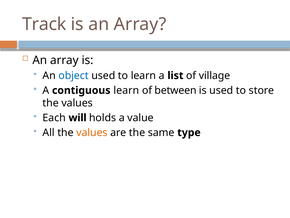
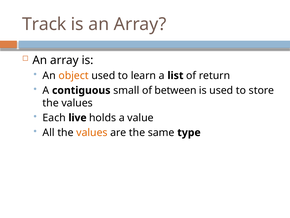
object colour: blue -> orange (74, 75)
village: village -> return (214, 75)
contiguous learn: learn -> small (126, 90)
will: will -> live (78, 118)
